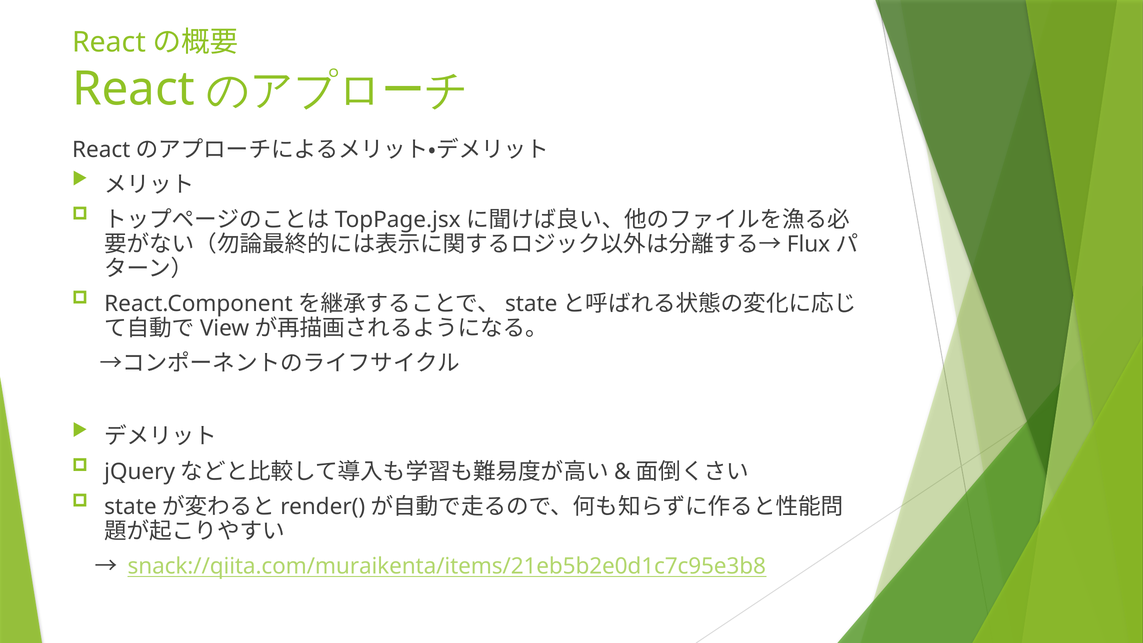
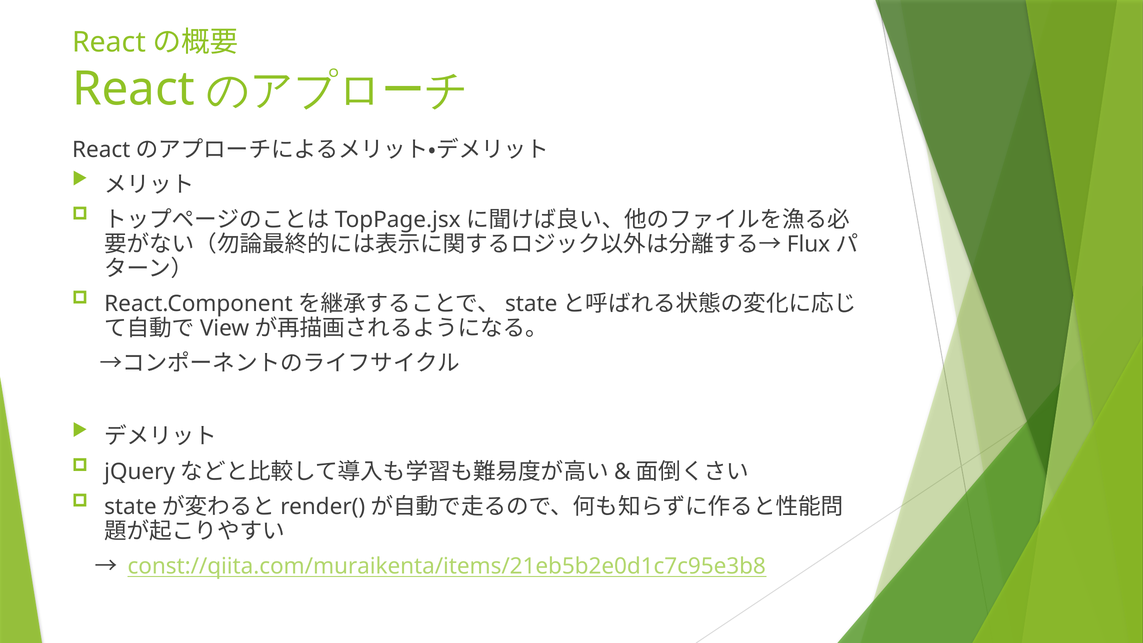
snack://qiita.com/muraikenta/items/21eb5b2e0d1c7c95e3b8: snack://qiita.com/muraikenta/items/21eb5b2e0d1c7c95e3b8 -> const://qiita.com/muraikenta/items/21eb5b2e0d1c7c95e3b8 (447, 566)
